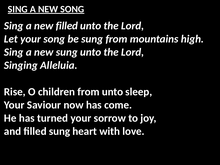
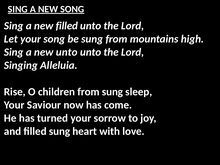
new sung: sung -> unto (67, 52)
from unto: unto -> sung (113, 92)
